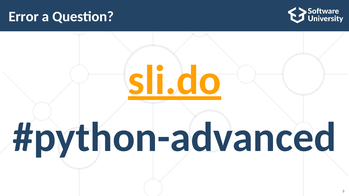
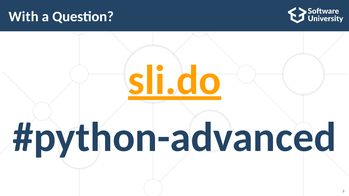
Error: Error -> With (24, 17)
